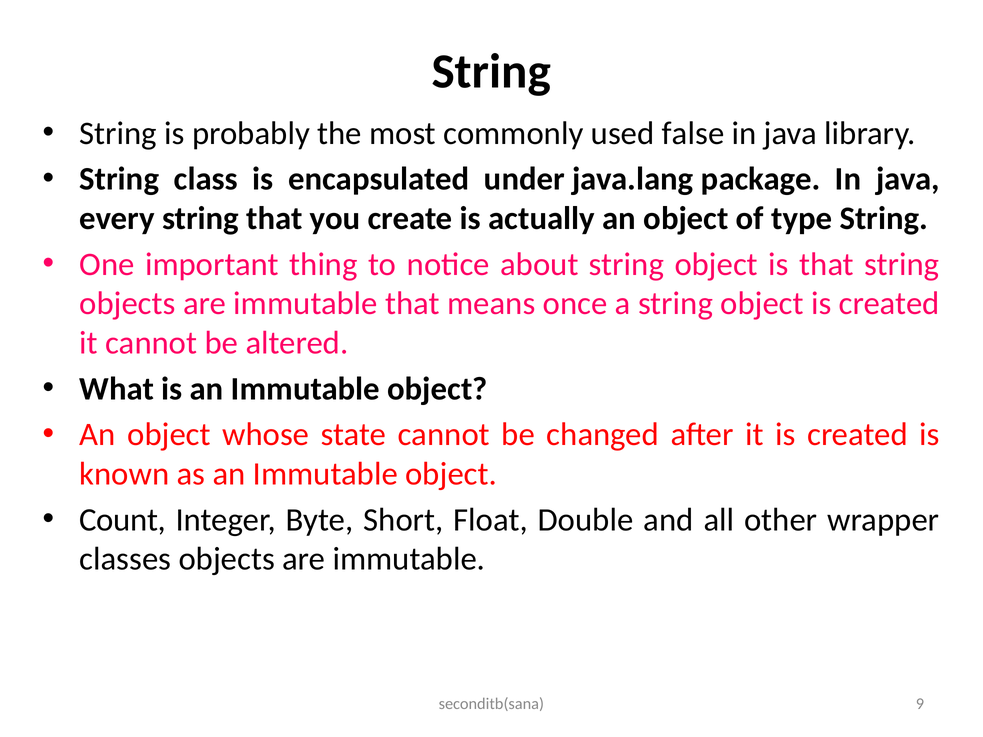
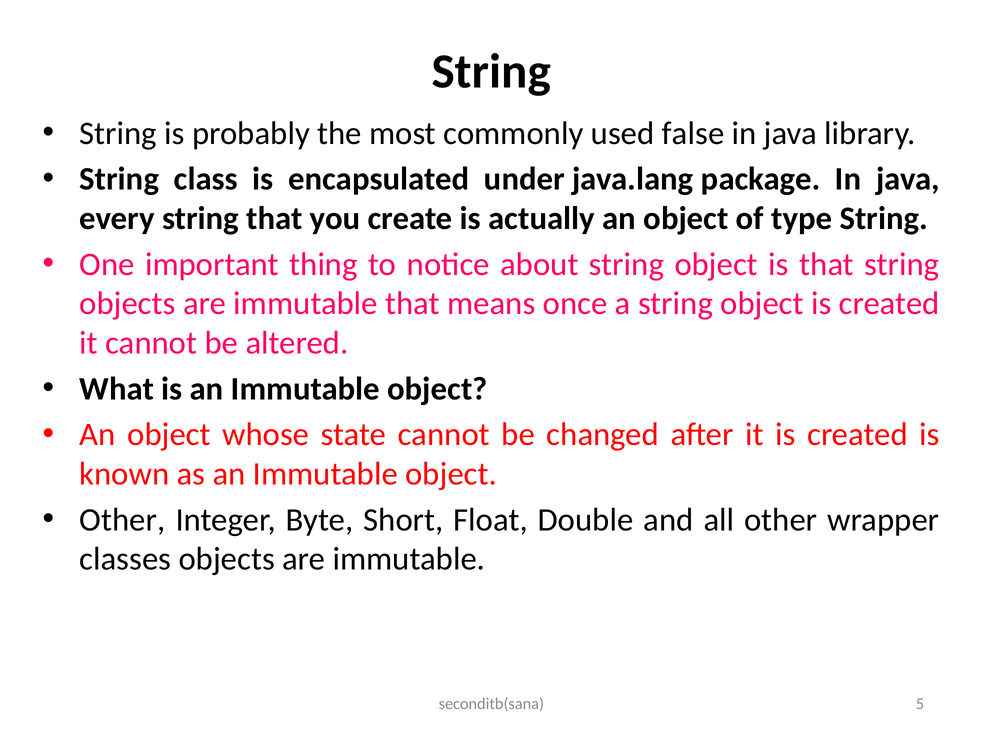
Count: Count -> Other (122, 520)
9: 9 -> 5 (920, 704)
